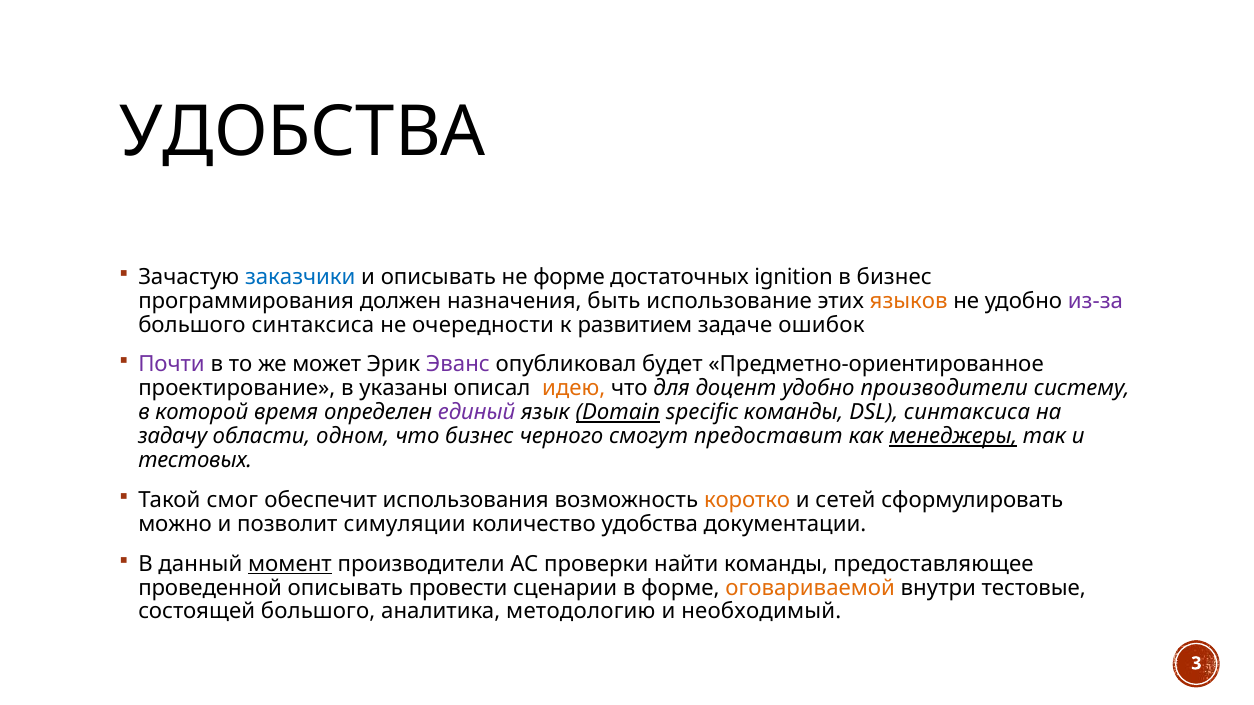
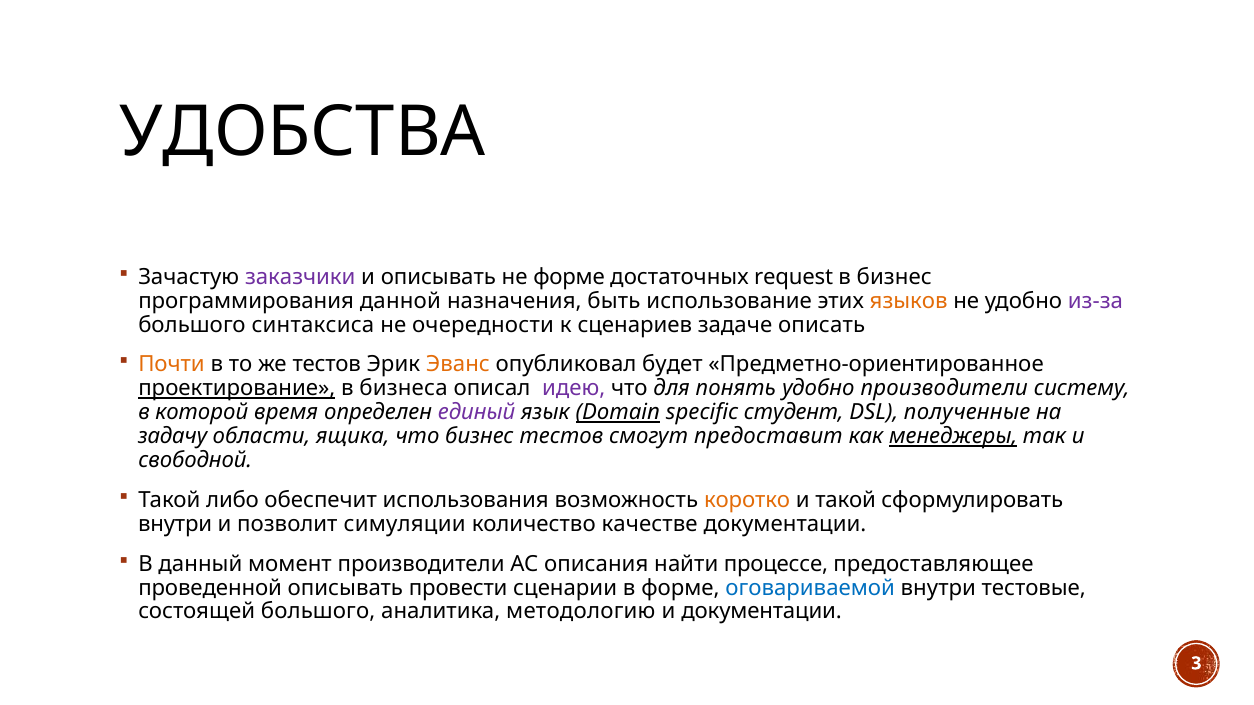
заказчики colour: blue -> purple (300, 277)
ignition: ignition -> request (794, 277)
должен: должен -> данной (400, 301)
развитием: развитием -> сценариев (635, 325)
ошибок: ошибок -> описать (822, 325)
Почти colour: purple -> orange (172, 365)
же может: может -> тестов (327, 365)
Эванс colour: purple -> orange (458, 365)
проектирование underline: none -> present (237, 389)
указаны: указаны -> бизнеса (404, 389)
идею colour: orange -> purple (574, 389)
доцент: доцент -> понять (736, 389)
specific команды: команды -> студент (794, 413)
DSL синтаксиса: синтаксиса -> полученные (967, 413)
одном: одном -> ящика (353, 437)
бизнес черного: черного -> тестов (561, 437)
тестовых: тестовых -> свободной (195, 461)
смог: смог -> либо (233, 500)
и сетей: сетей -> такой (846, 500)
можно: можно -> внутри (175, 524)
количество удобства: удобства -> качестве (650, 524)
момент underline: present -> none (290, 564)
проверки: проверки -> описания (596, 564)
найти команды: команды -> процессе (776, 564)
оговариваемой colour: orange -> blue (810, 588)
и необходимый: необходимый -> документации (762, 612)
